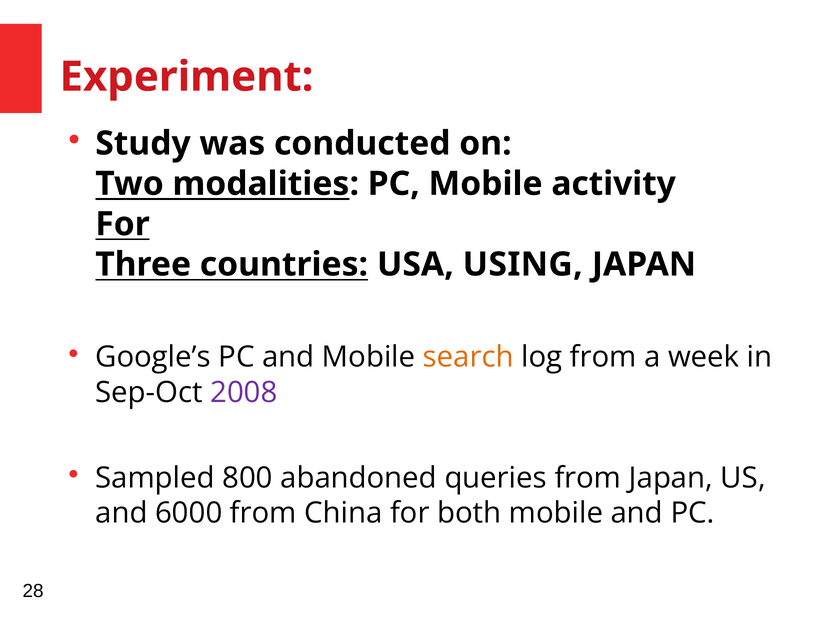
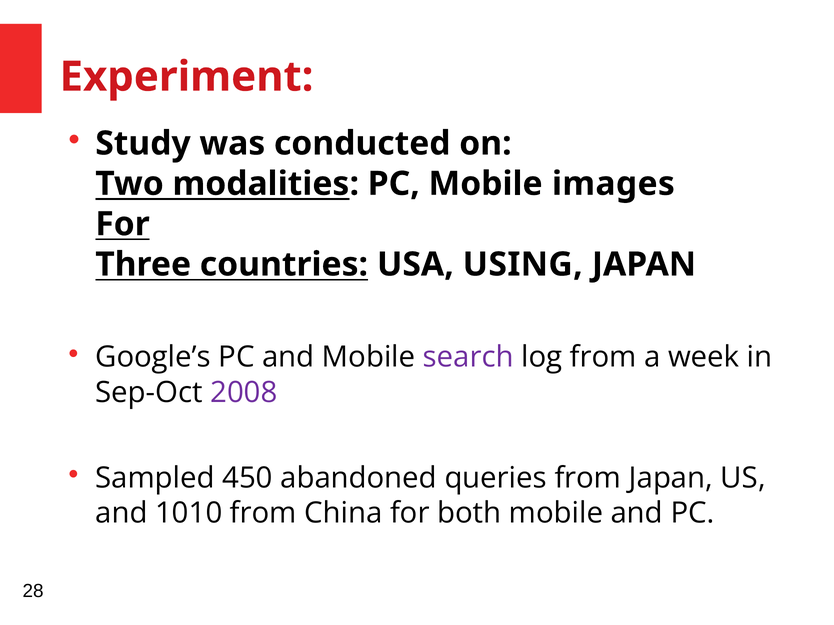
activity: activity -> images (613, 184)
search colour: orange -> purple (468, 357)
800: 800 -> 450 (247, 478)
6000: 6000 -> 1010 (189, 514)
